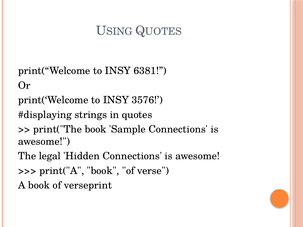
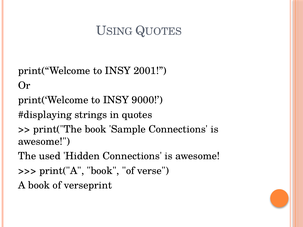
6381: 6381 -> 2001 (150, 71)
3576: 3576 -> 9000 (147, 100)
legal: legal -> used (50, 156)
